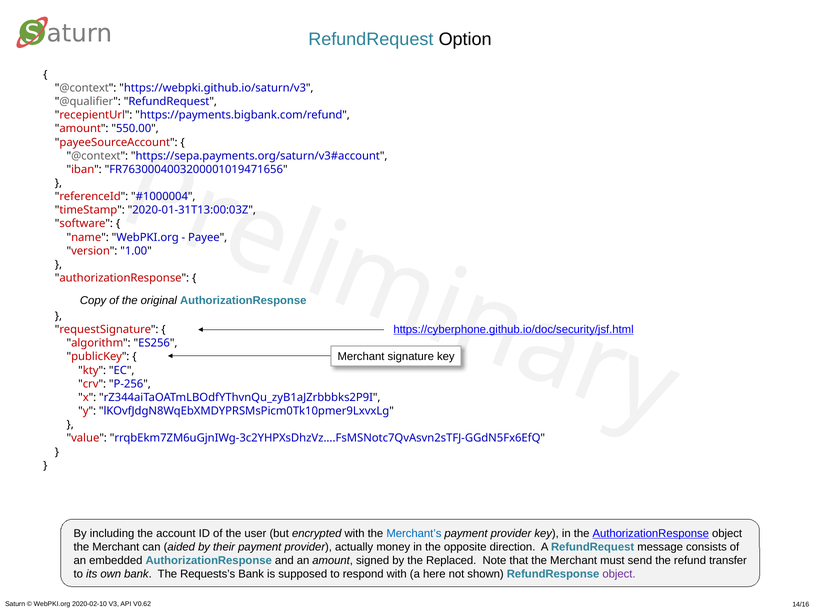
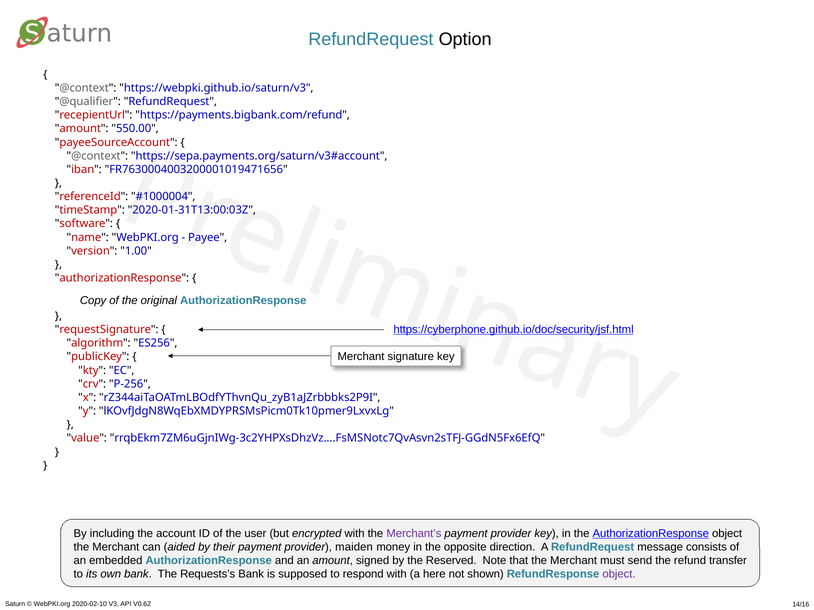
Merchant’s colour: blue -> purple (414, 534)
actually: actually -> maiden (354, 547)
Replaced: Replaced -> Reserved (451, 561)
